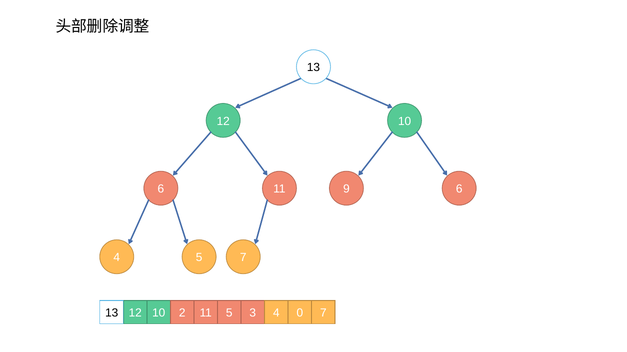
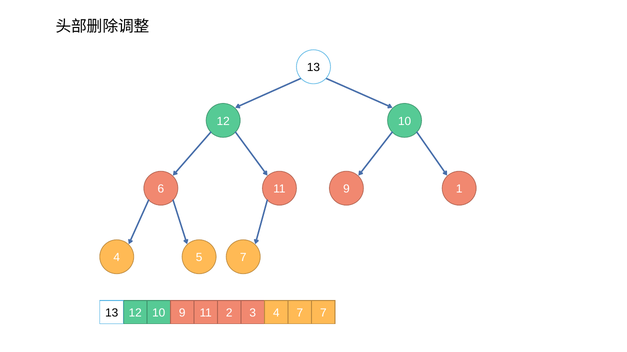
9 6: 6 -> 1 (459, 189)
10 2: 2 -> 9 (182, 314)
11 5: 5 -> 2 (229, 314)
4 0: 0 -> 7 (300, 314)
